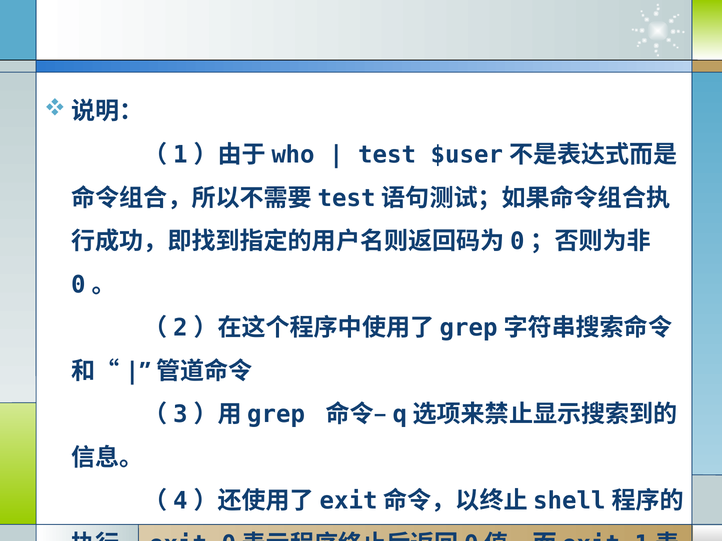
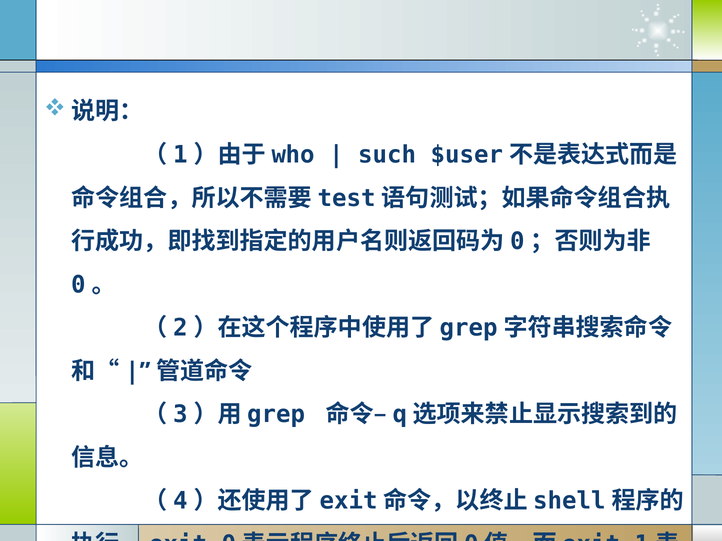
test: test -> such (387, 155)
